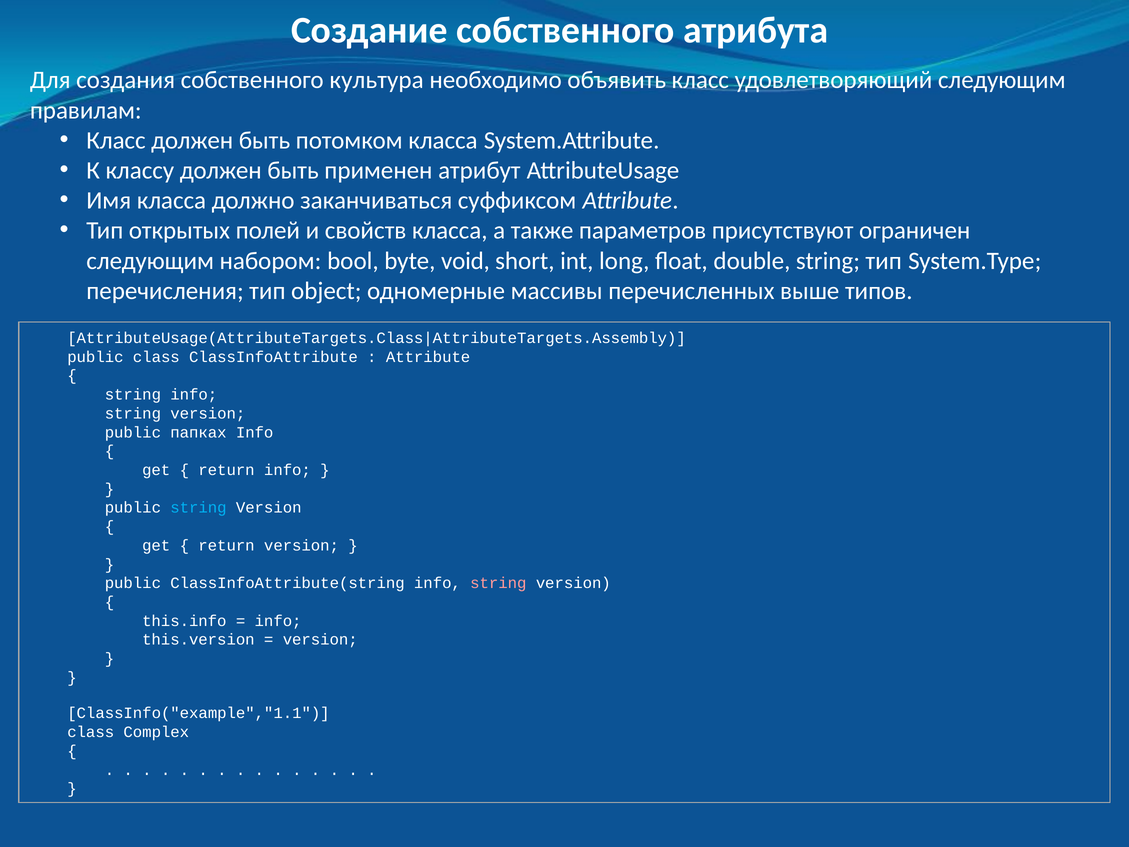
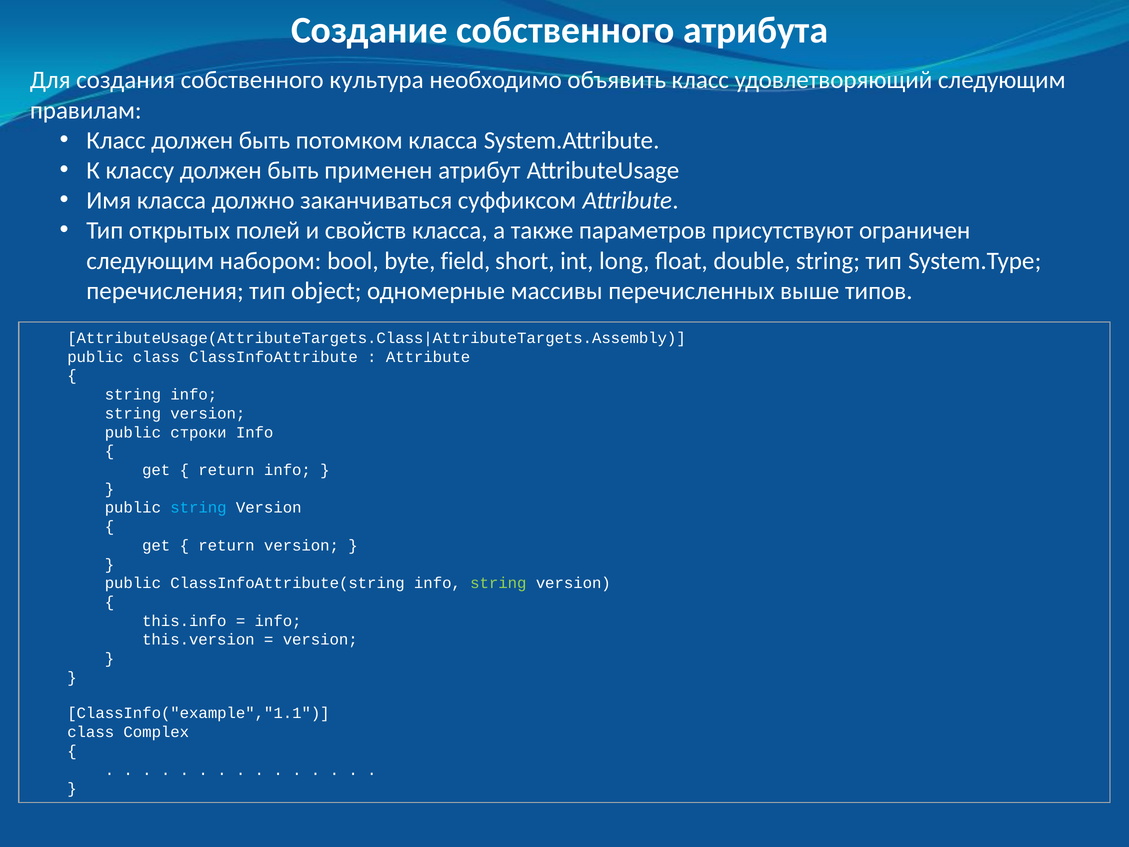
void: void -> field (465, 261)
папках: папках -> строки (198, 432)
string colour: pink -> light green (498, 583)
